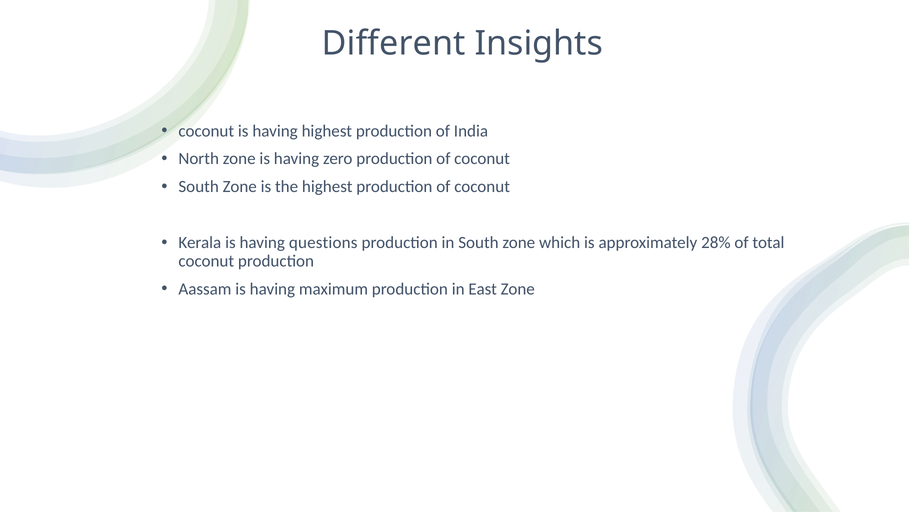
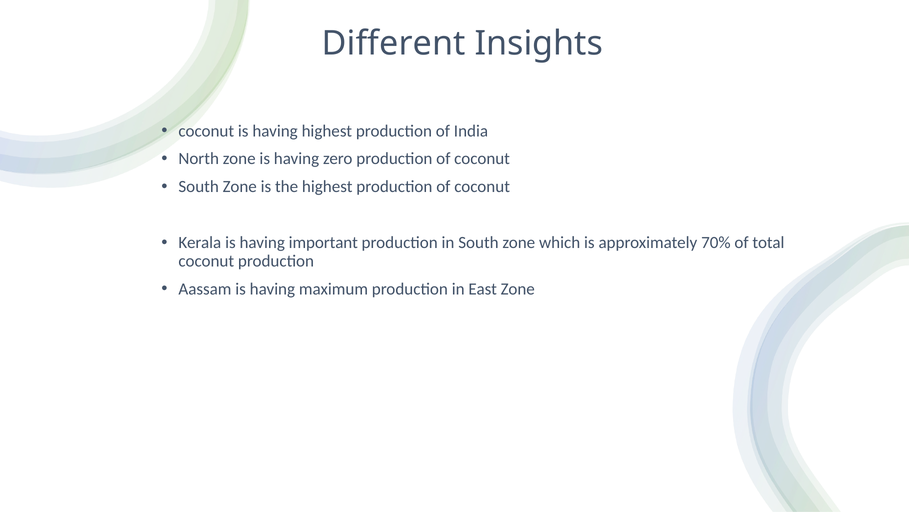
questions: questions -> important (323, 242)
28%: 28% -> 70% (716, 242)
